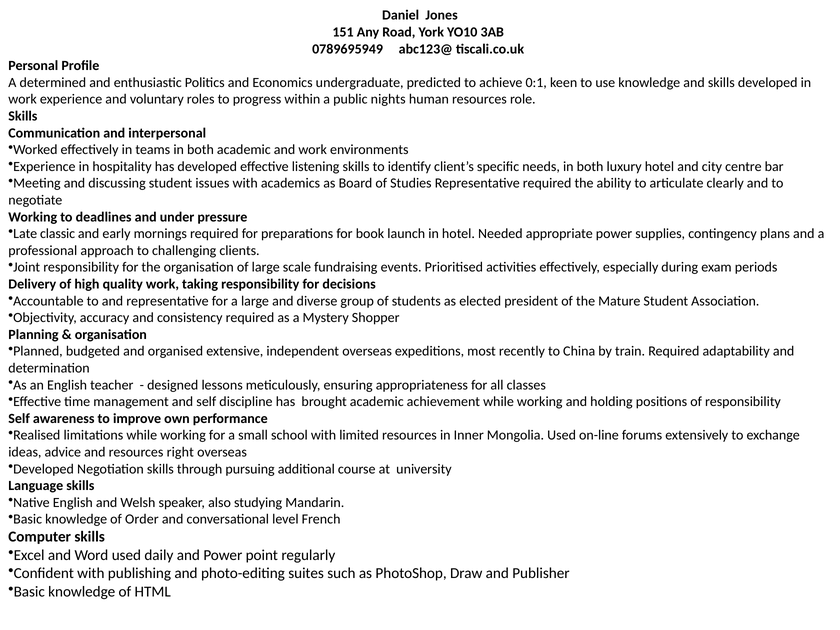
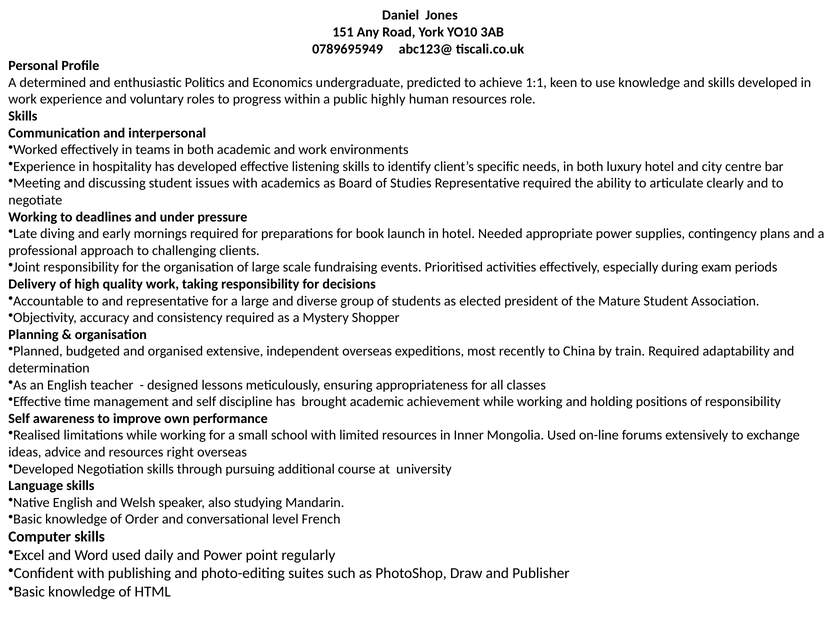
0:1: 0:1 -> 1:1 (536, 83)
nights: nights -> highly (388, 99)
classic: classic -> diving (57, 234)
